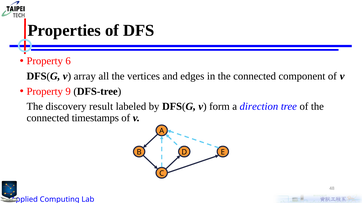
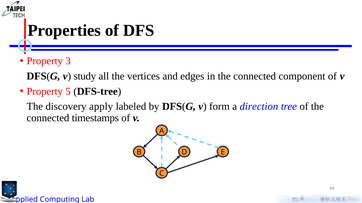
6: 6 -> 3 (68, 61)
array: array -> study (85, 76)
9: 9 -> 5 (68, 92)
result: result -> apply (101, 107)
